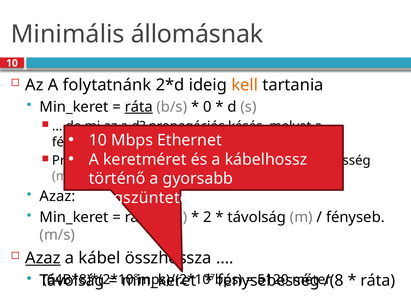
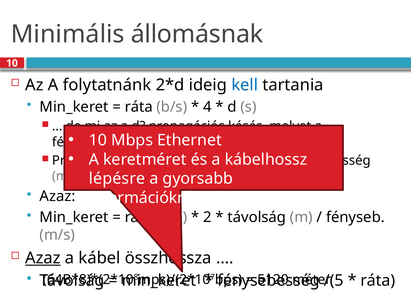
kell colour: orange -> blue (245, 85)
ráta underline: present -> none (139, 107)
0: 0 -> 4 (207, 107)
történő: történő -> lépésre (117, 179)
megszüntetés…: megszüntetés… -> információkról… (149, 198)
/(8: /(8 -> /(5 (334, 281)
